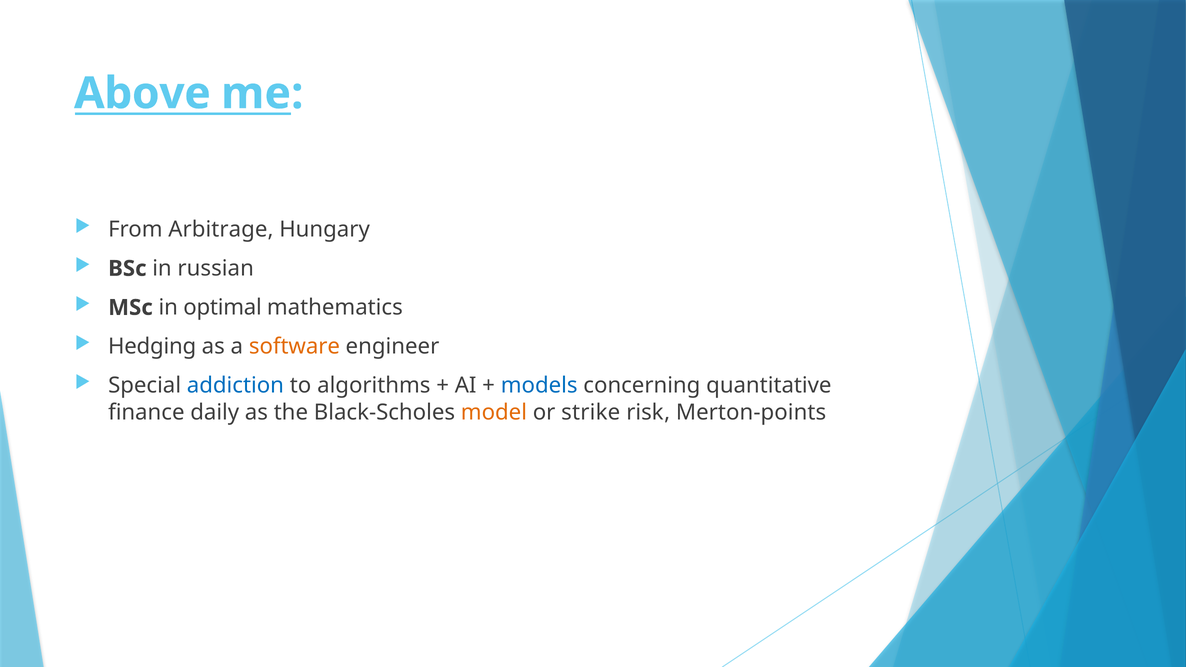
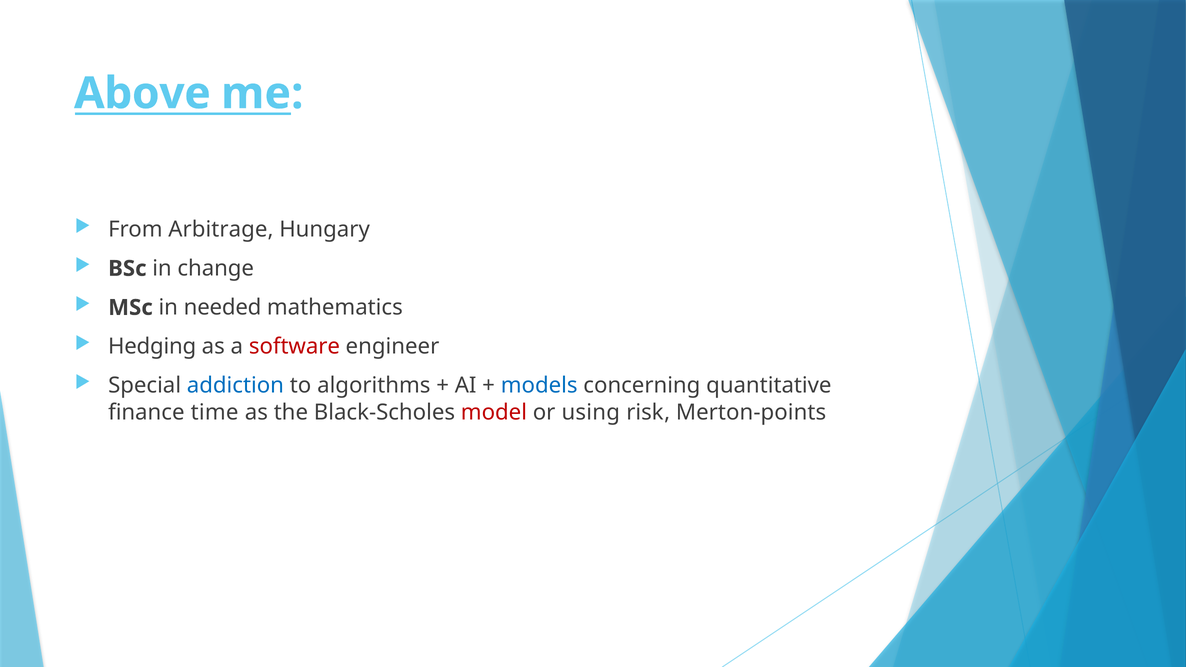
russian: russian -> change (216, 269)
optimal: optimal -> needed (223, 308)
software colour: orange -> red (294, 347)
daily: daily -> time (215, 412)
model colour: orange -> red (494, 412)
strike: strike -> using (591, 412)
